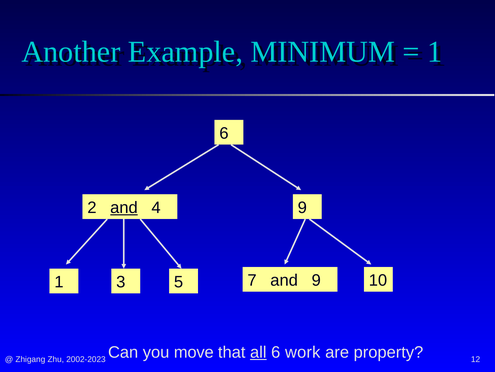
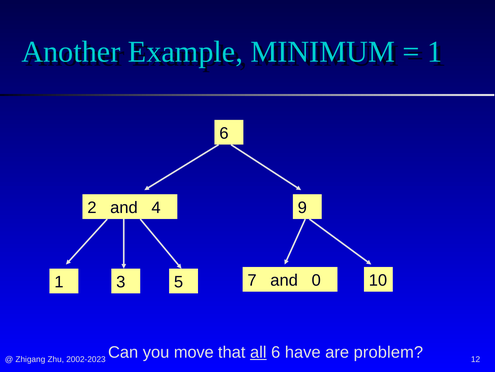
and underline: present -> none (124, 207)
and 9: 9 -> 0 (316, 280)
work: work -> have (303, 352)
property: property -> problem (388, 352)
